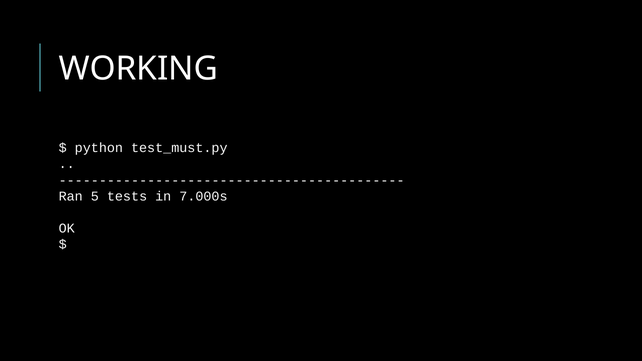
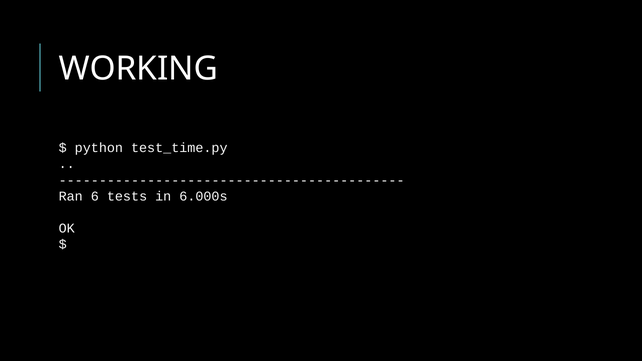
test_must.py: test_must.py -> test_time.py (179, 148)
5: 5 -> 6 (95, 196)
7.000s: 7.000s -> 6.000s (203, 196)
